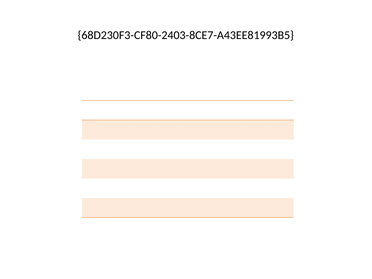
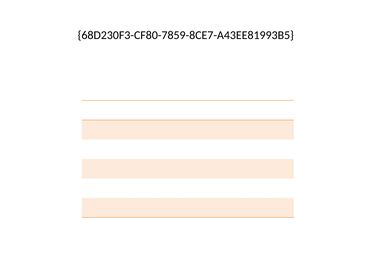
68D230F3-CF80-2403-8CE7-A43EE81993B5: 68D230F3-CF80-2403-8CE7-A43EE81993B5 -> 68D230F3-CF80-7859-8CE7-A43EE81993B5 (186, 35)
